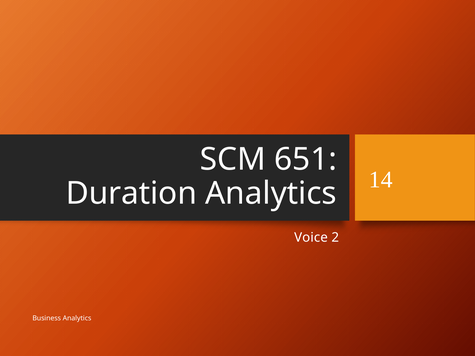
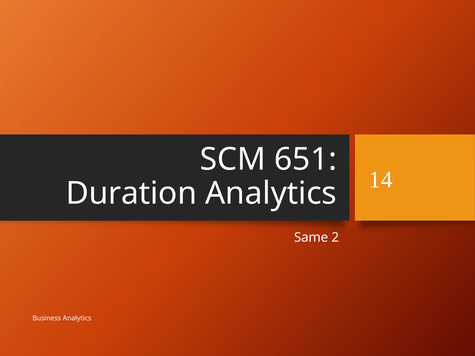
Voice: Voice -> Same (311, 238)
